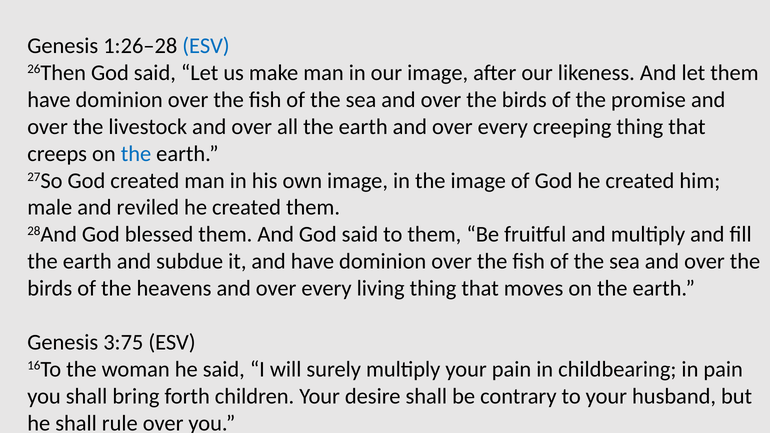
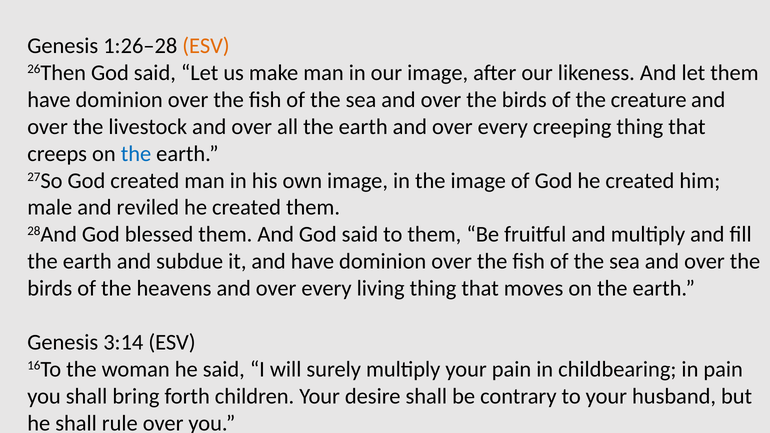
ESV colour: blue -> orange (206, 46)
promise: promise -> creature (649, 100)
3:75: 3:75 -> 3:14 (123, 342)
